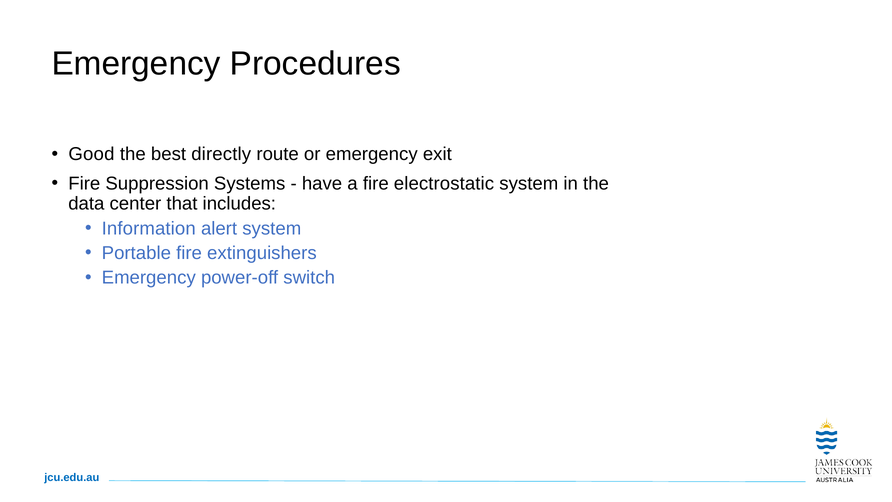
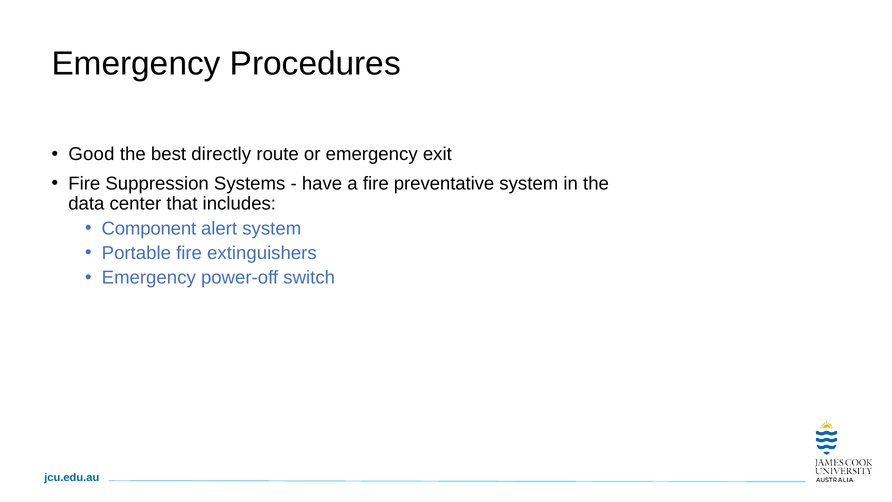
electrostatic: electrostatic -> preventative (444, 183)
Information: Information -> Component (149, 228)
